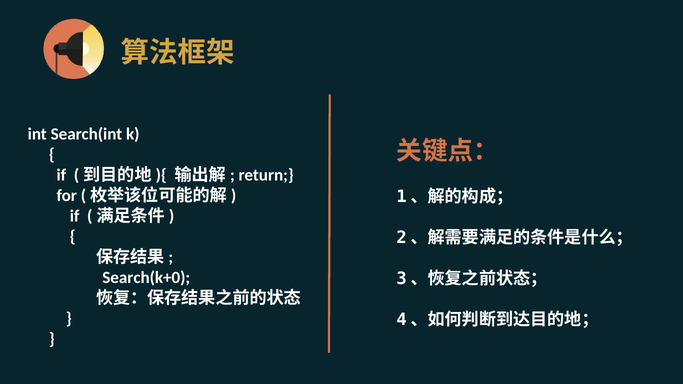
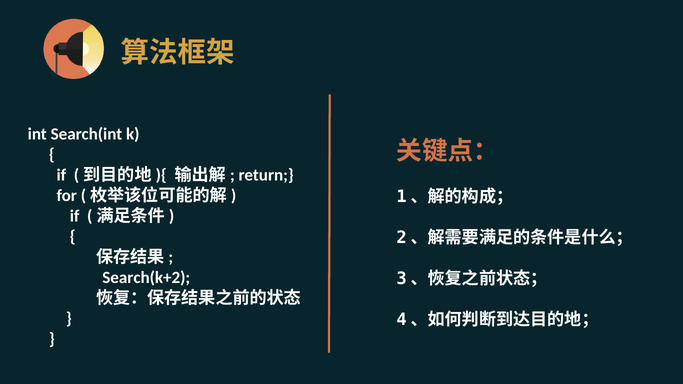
Search(k+0: Search(k+0 -> Search(k+2 (146, 278)
